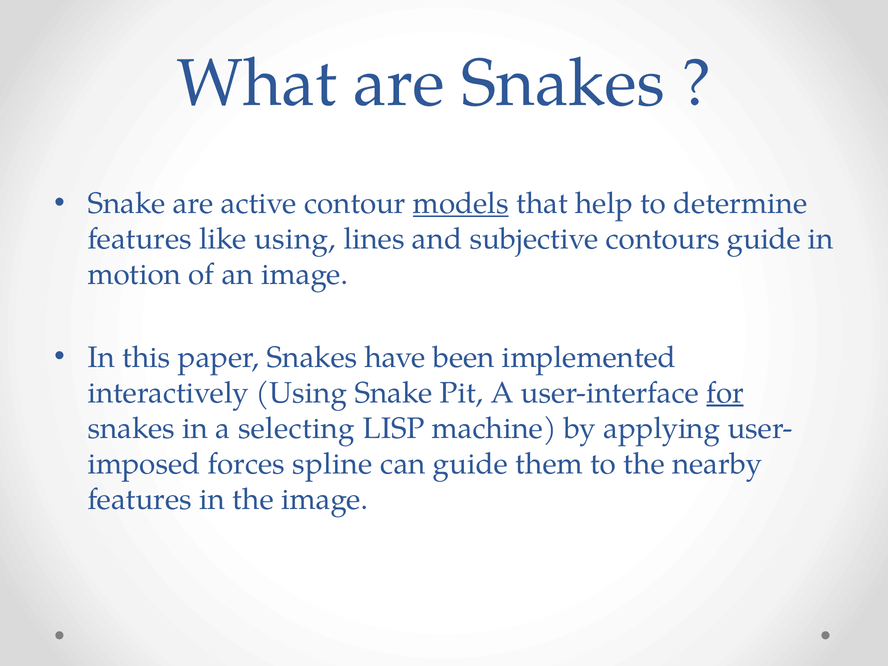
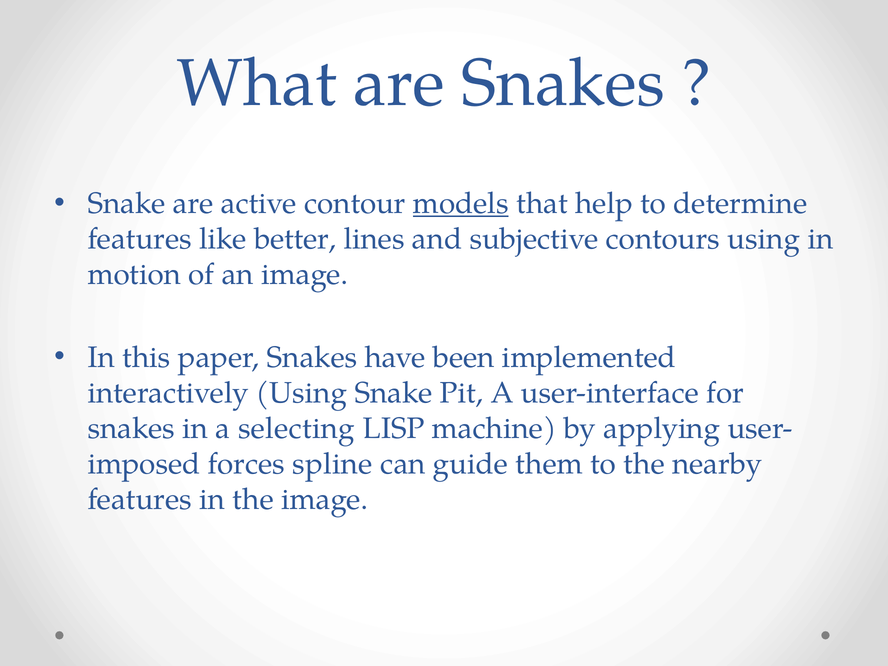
like using: using -> better (295, 239)
contours guide: guide -> using (764, 239)
for underline: present -> none (725, 393)
